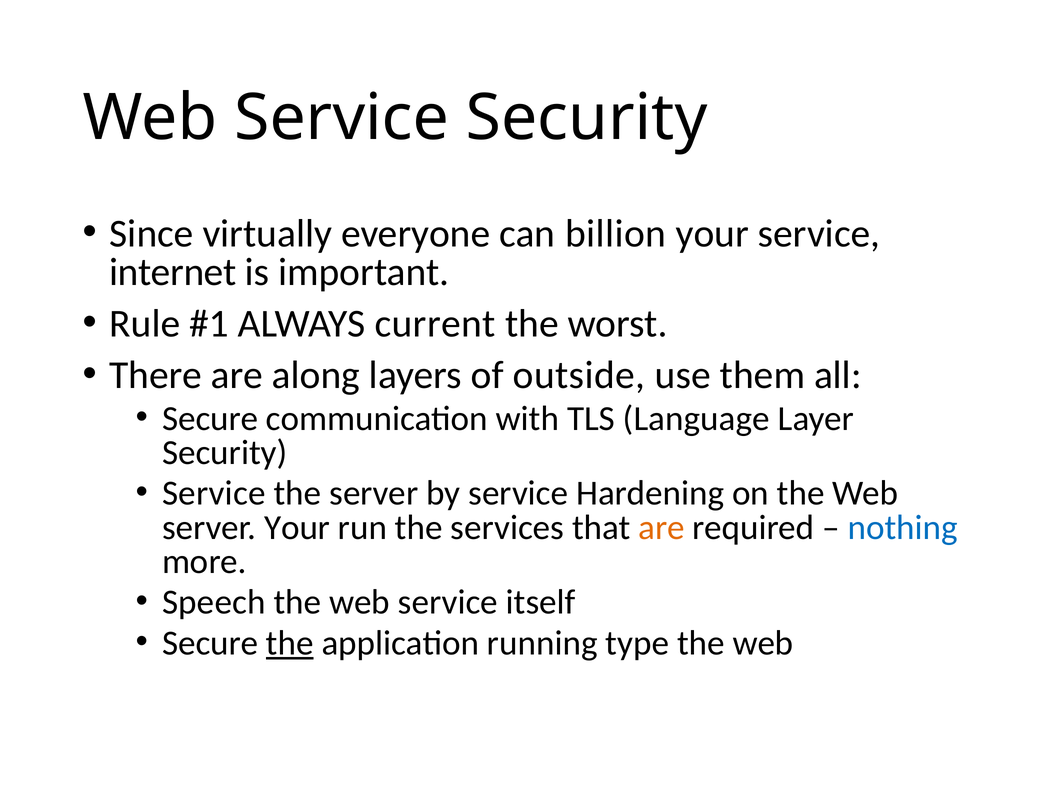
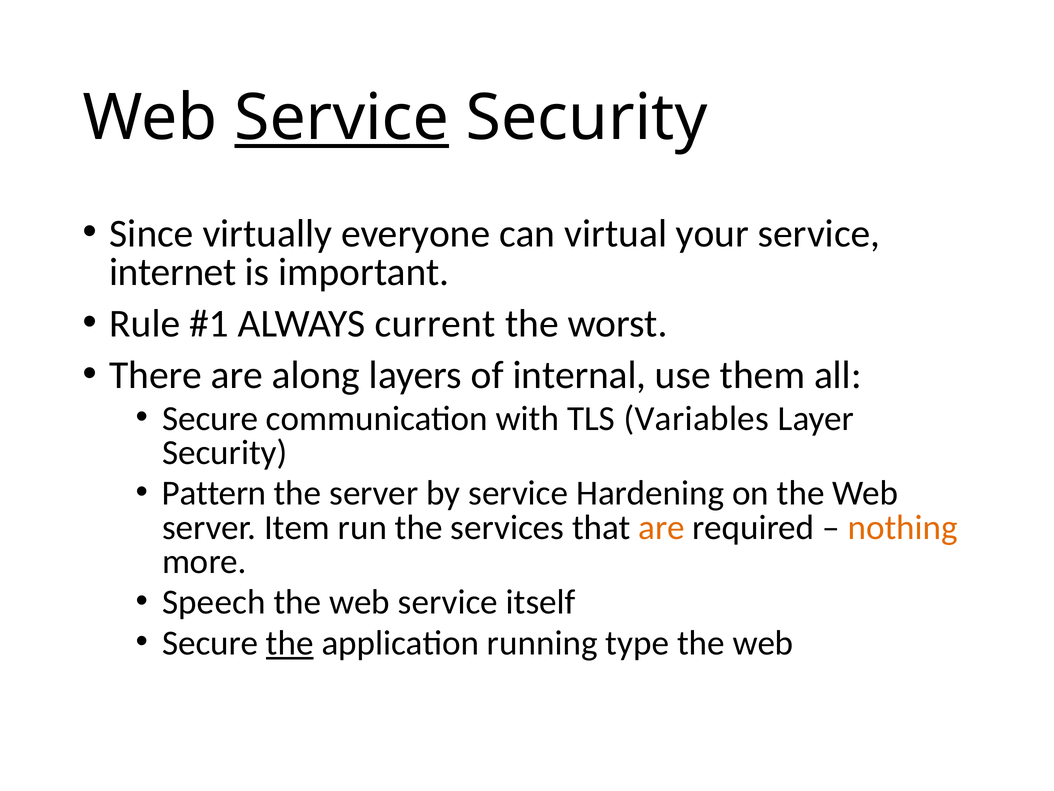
Service underline: none -> present (342, 118)
billion: billion -> virtual (616, 233)
outside: outside -> internal (579, 375)
Language: Language -> Variables (696, 418)
Service: Service -> Pattern (214, 493)
server Your: Your -> Item (297, 527)
nothing colour: blue -> orange (903, 527)
